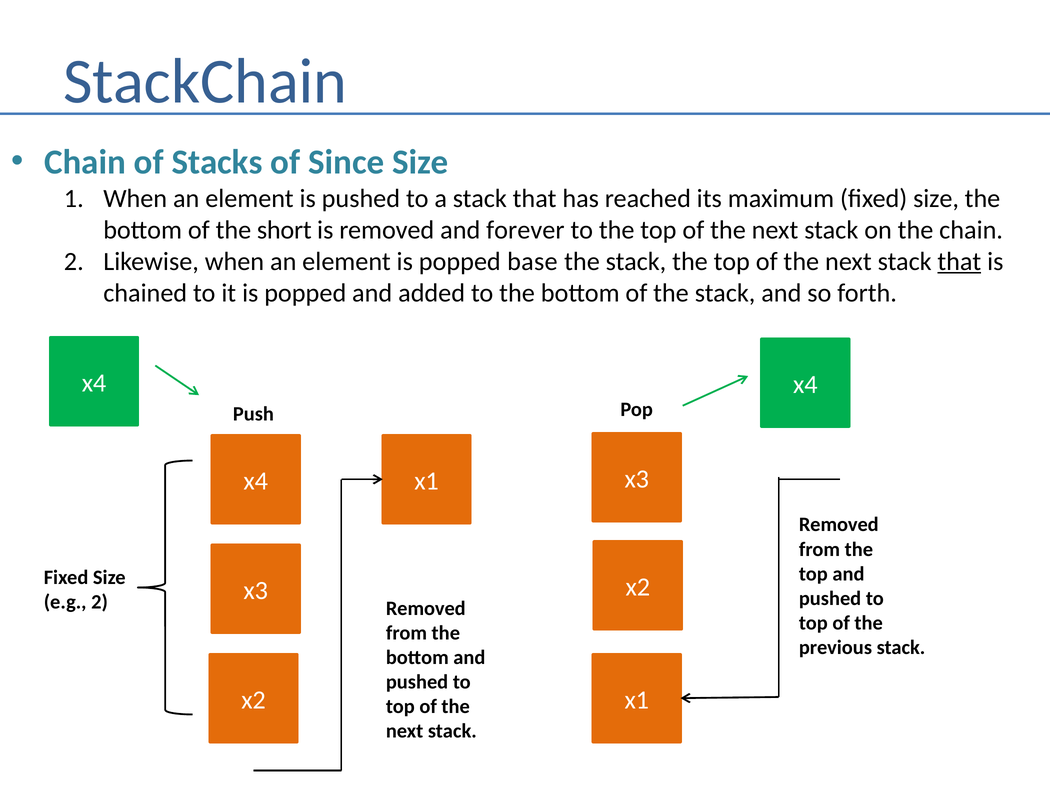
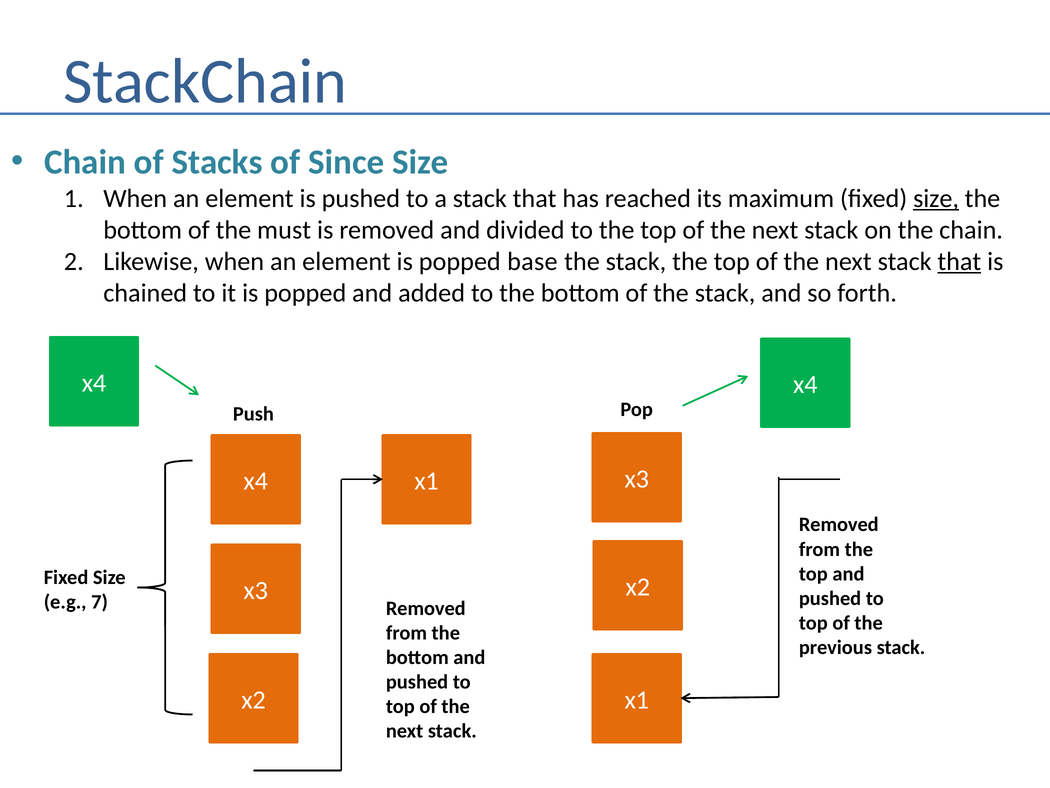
size underline: none -> present (936, 198)
short: short -> must (284, 230)
forever: forever -> divided (525, 230)
e.g 2: 2 -> 7 (100, 602)
